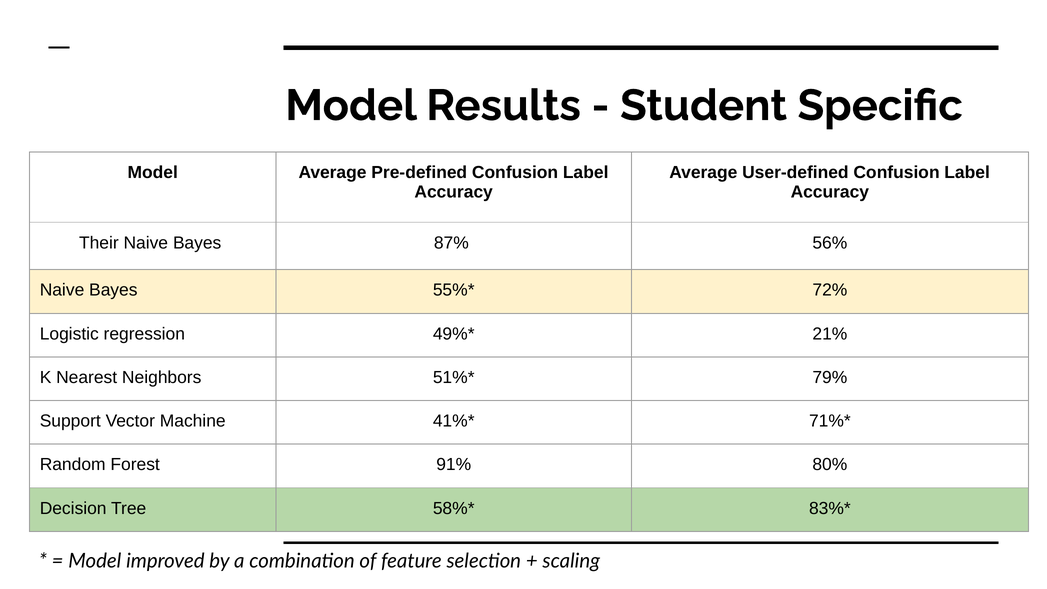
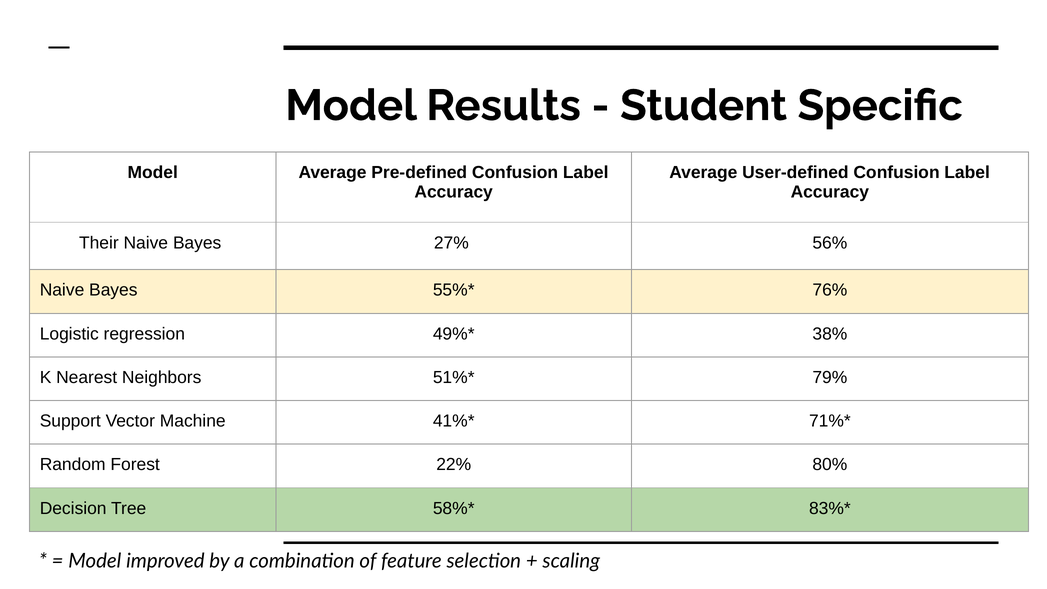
87%: 87% -> 27% (451, 243)
72%: 72% -> 76% (830, 290)
21%: 21% -> 38% (830, 334)
91%: 91% -> 22% (454, 465)
